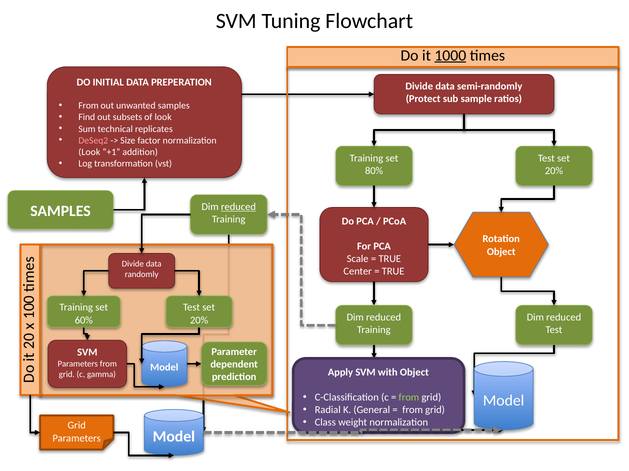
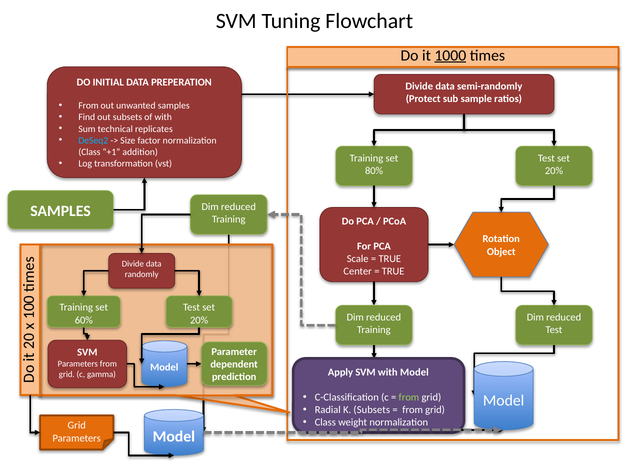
of look: look -> with (163, 118)
DeSeq2 colour: pink -> light blue (93, 141)
Look: Look -> Class (89, 152)
reduced underline: present -> none (238, 207)
with Object: Object -> Model (414, 373)
K General: General -> Subsets (372, 410)
